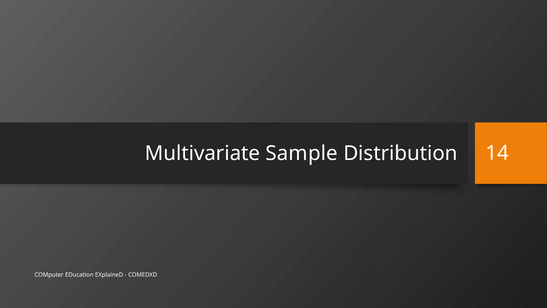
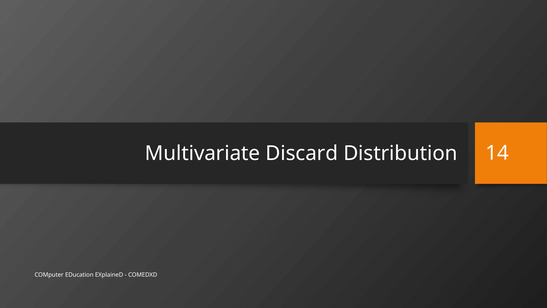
Sample: Sample -> Discard (302, 153)
